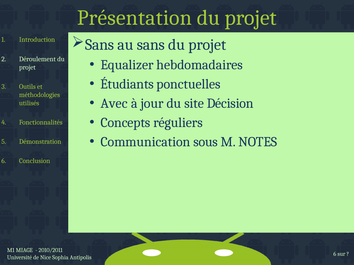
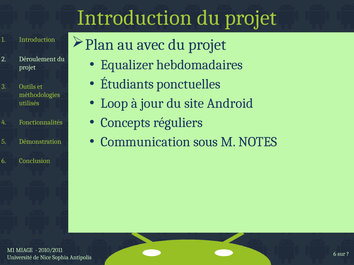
Présentation: Présentation -> Introduction (135, 18)
Sans: Sans -> Plan (100, 45)
au sans: sans -> avec (151, 45)
Avec: Avec -> Loop (114, 104)
Décision: Décision -> Android (230, 104)
